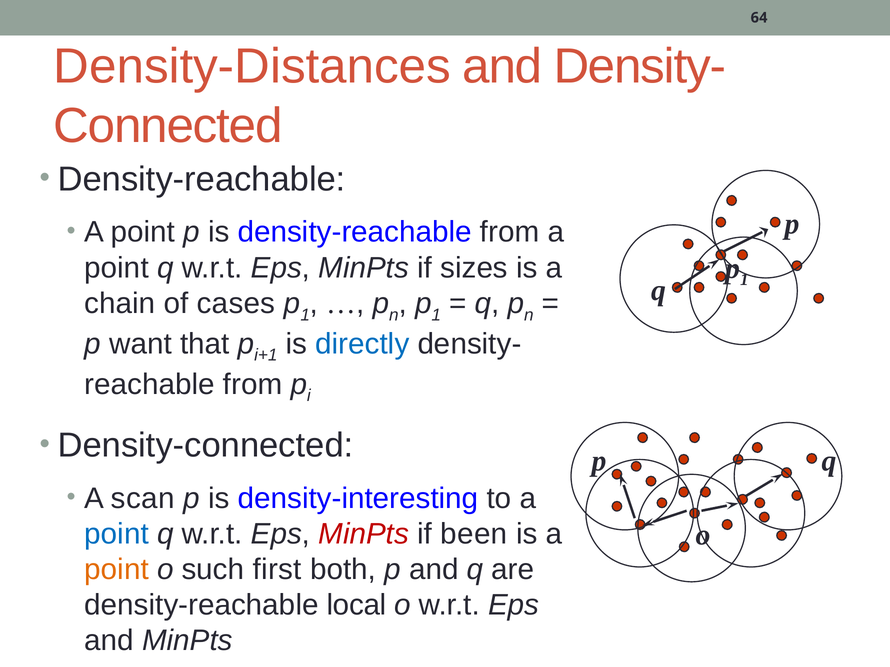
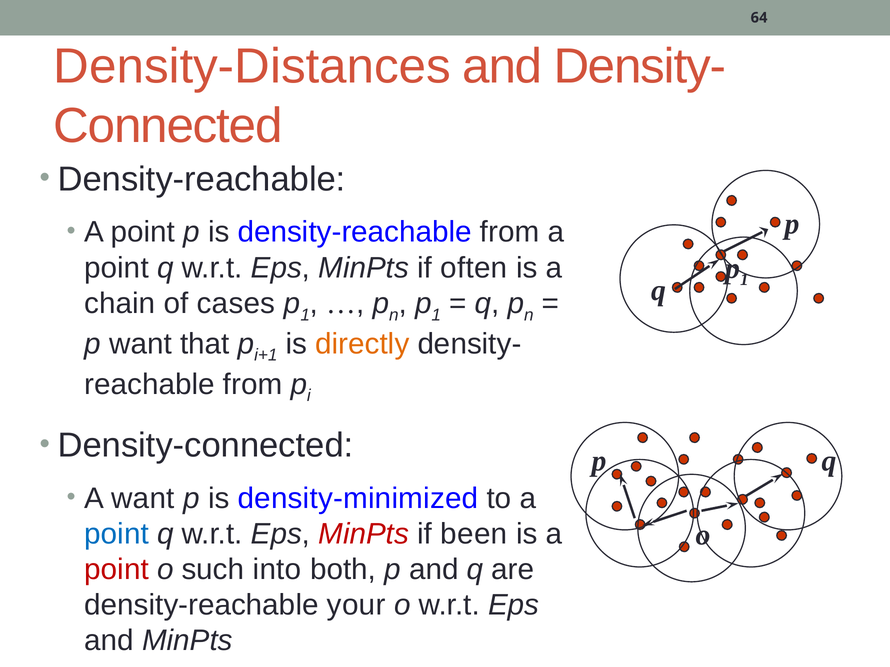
sizes: sizes -> often (474, 268)
directly colour: blue -> orange (362, 344)
A scan: scan -> want (143, 499)
density-interesting: density-interesting -> density-minimized (358, 499)
point colour: orange -> red (117, 570)
first: first -> into (277, 570)
local: local -> your (356, 606)
